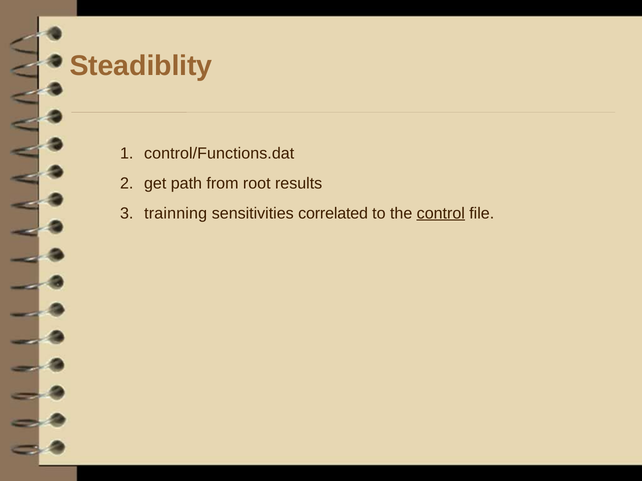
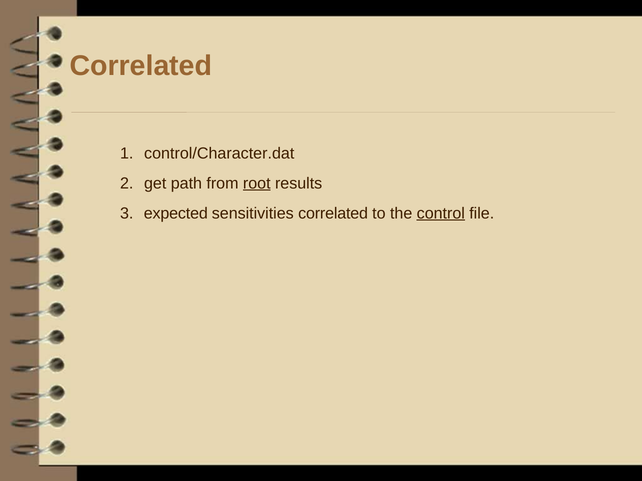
Steadiblity: Steadiblity -> Correlated (141, 66)
control/Functions.dat: control/Functions.dat -> control/Character.dat (219, 154)
root underline: none -> present (257, 183)
trainning: trainning -> expected (176, 213)
